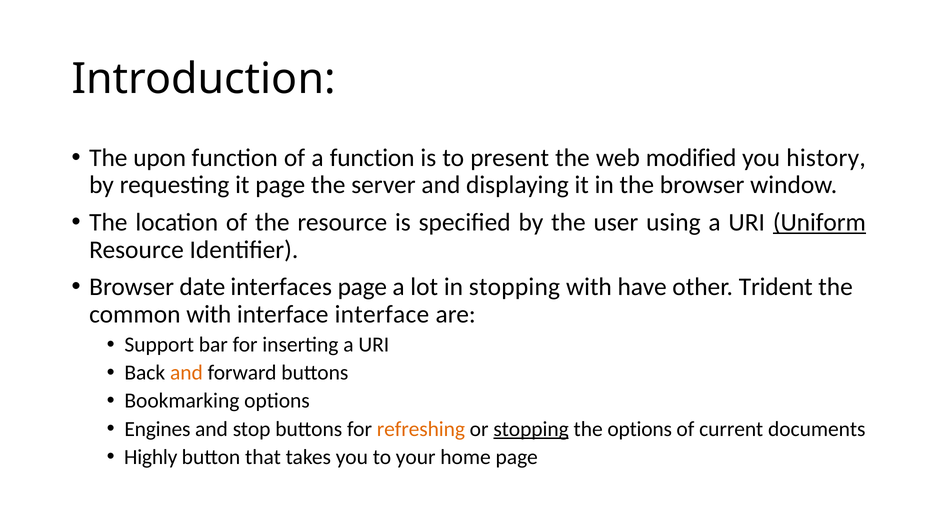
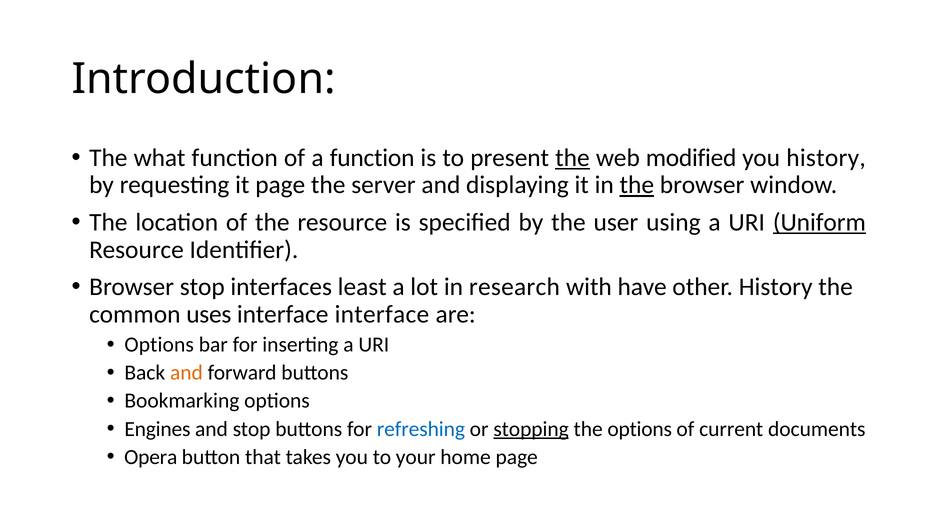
upon: upon -> what (160, 158)
the underline: none -> present (572, 158)
the underline: none -> present (637, 185)
Browser date: date -> stop (202, 287)
interfaces page: page -> least (362, 287)
in stopping: stopping -> research (514, 287)
other Trident: Trident -> History (776, 287)
common with: with -> uses (209, 315)
Support: Support -> Options (159, 345)
refreshing colour: orange -> blue (421, 429)
Highly: Highly -> Opera (151, 457)
